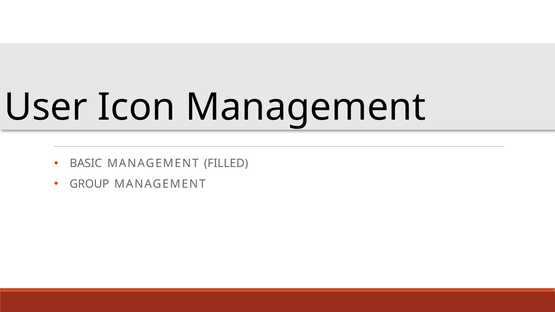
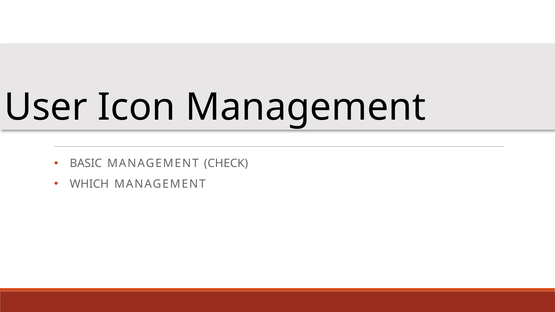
FILLED: FILLED -> CHECK (226, 163)
GROUP: GROUP -> WHICH (89, 184)
